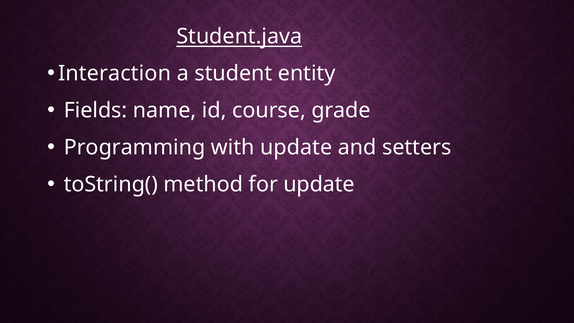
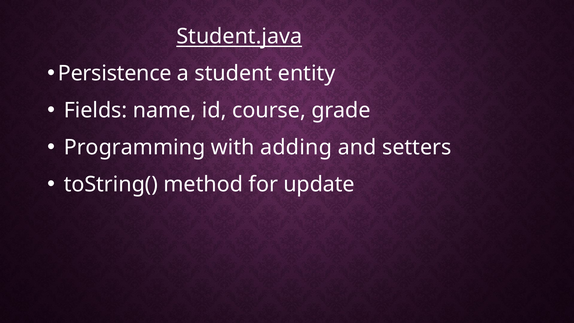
Interaction: Interaction -> Persistence (115, 73)
with update: update -> adding (296, 147)
